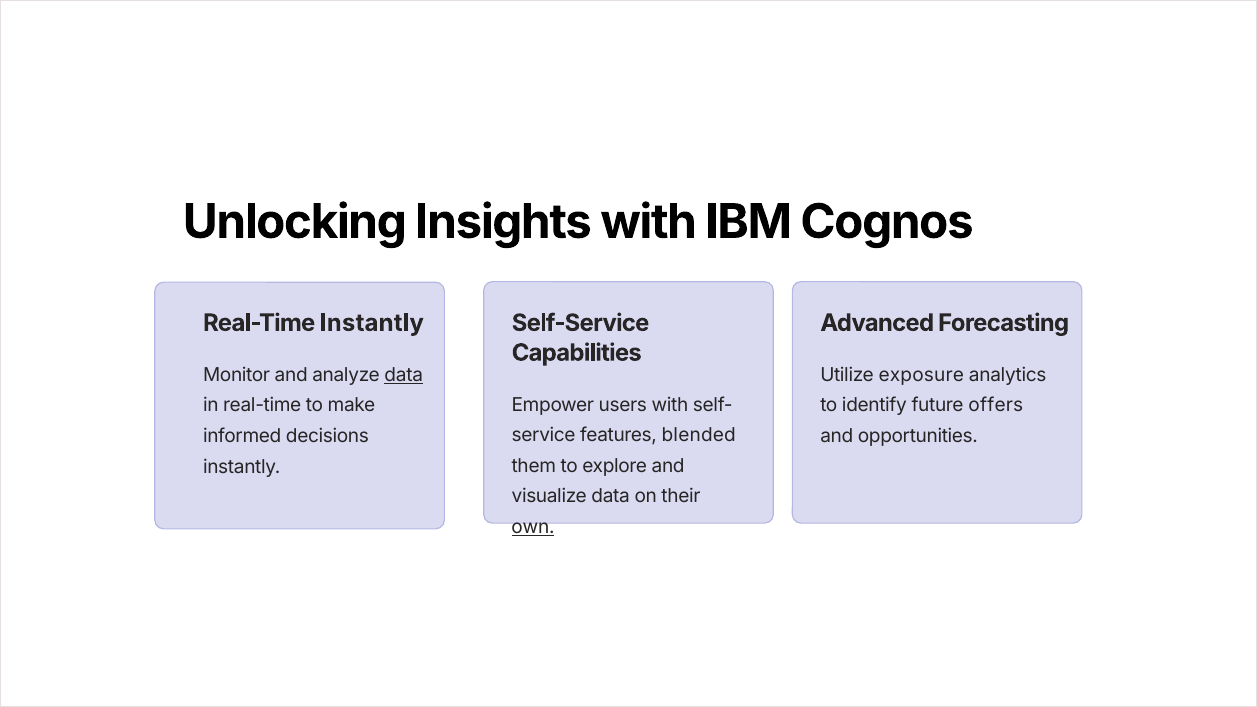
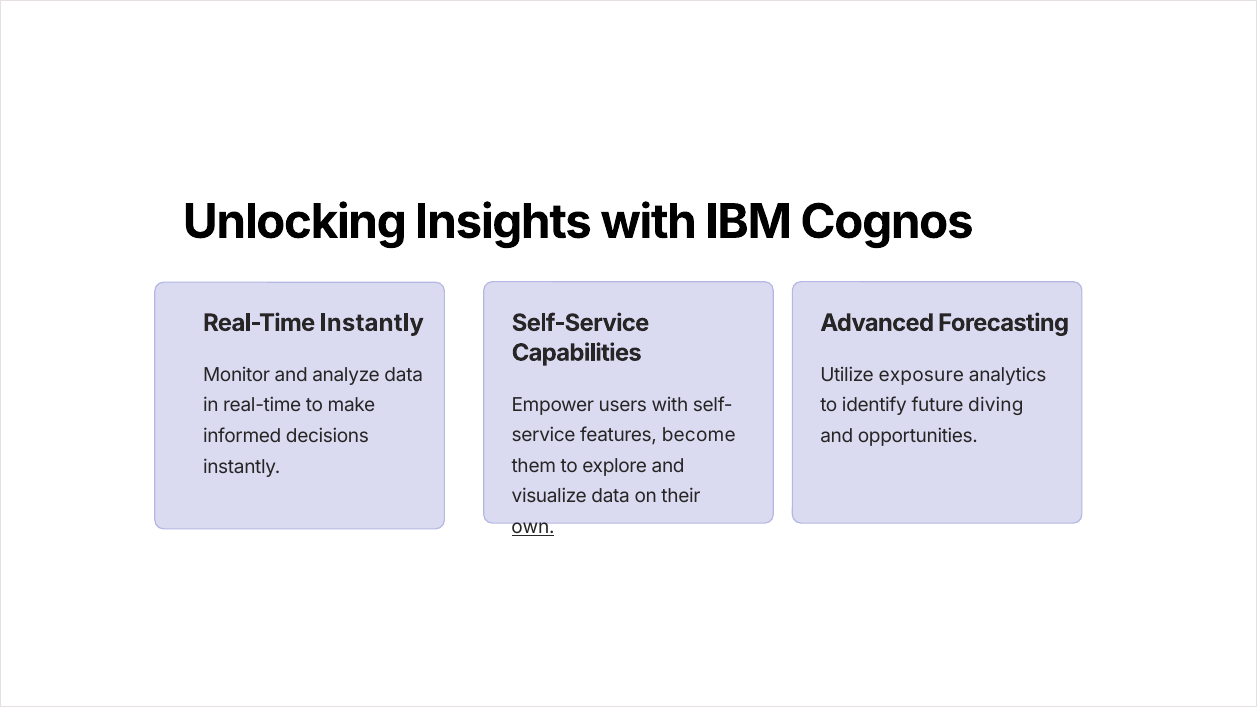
data underline: present -> none (404, 375)
offers: offers -> diving (996, 406)
blended: blended -> become (699, 436)
